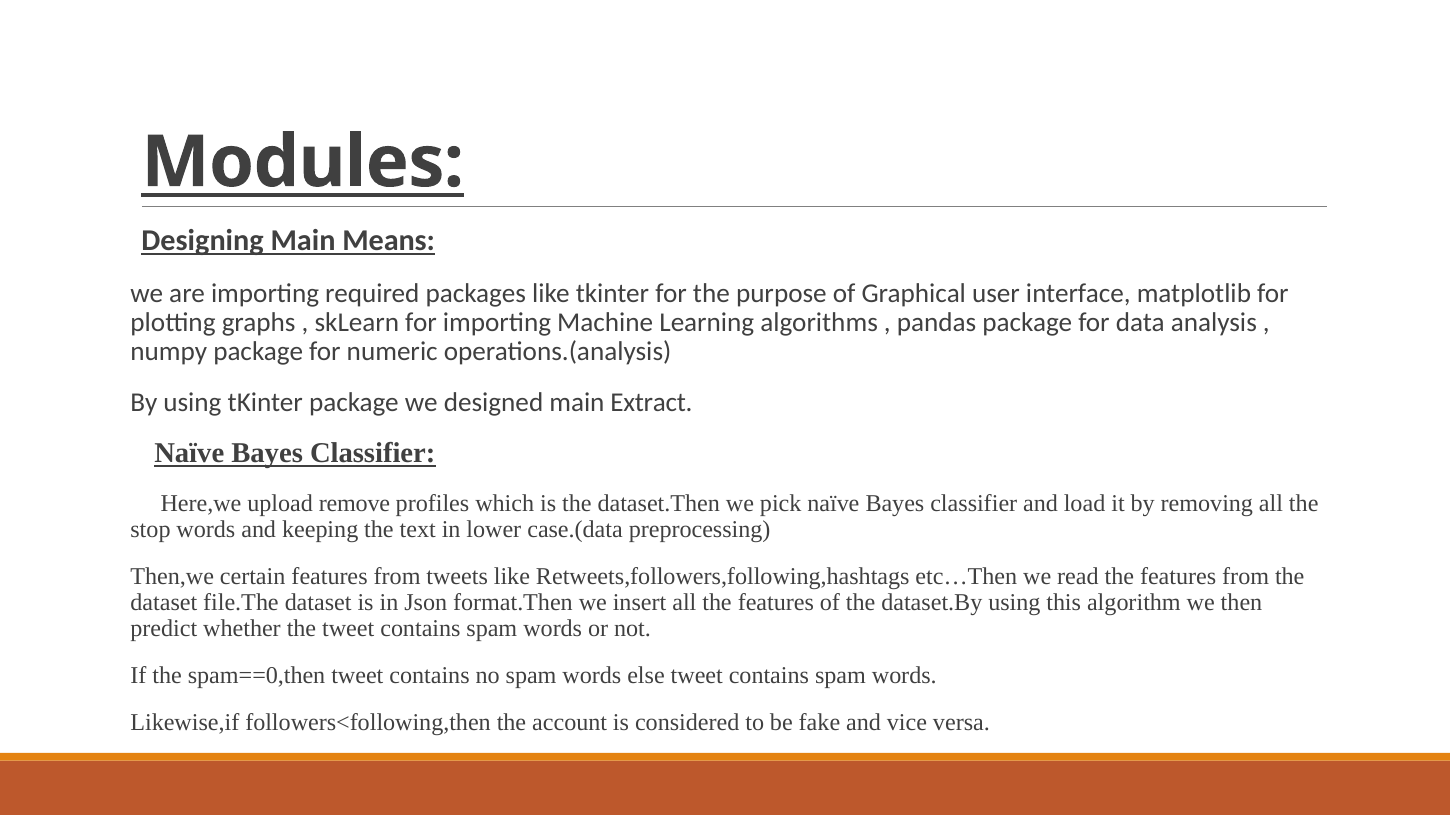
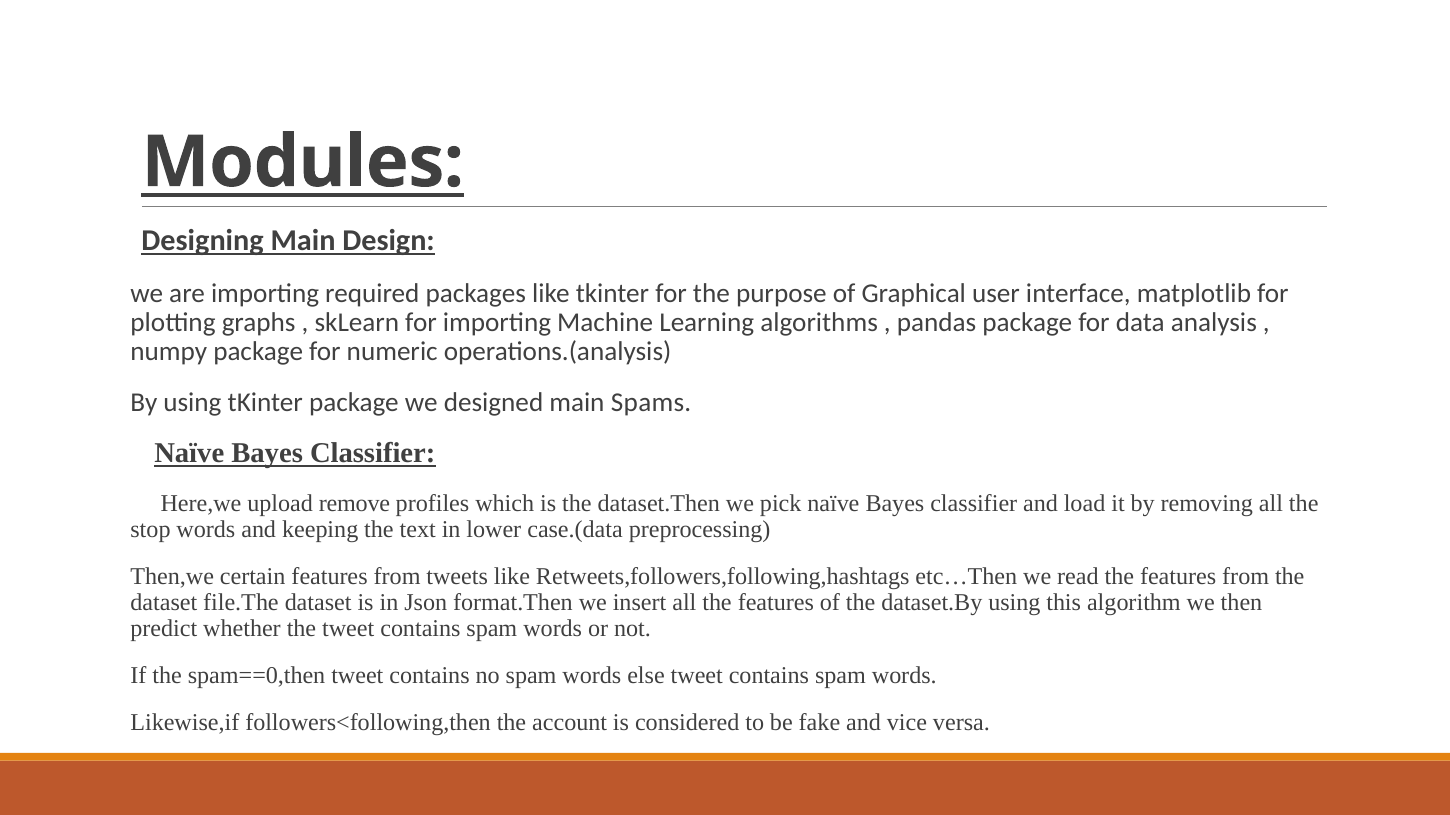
Means: Means -> Design (389, 241)
Extract: Extract -> Spams (651, 403)
